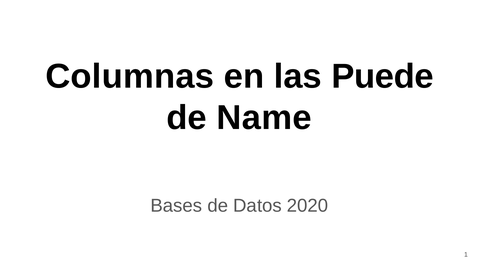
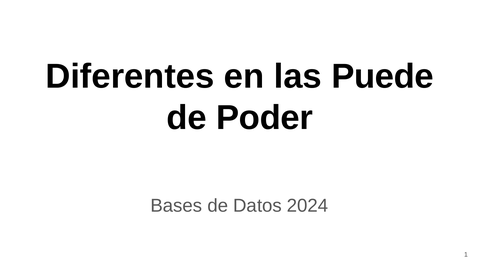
Columnas: Columnas -> Diferentes (130, 77)
Name: Name -> Poder (265, 118)
2020: 2020 -> 2024 (308, 206)
